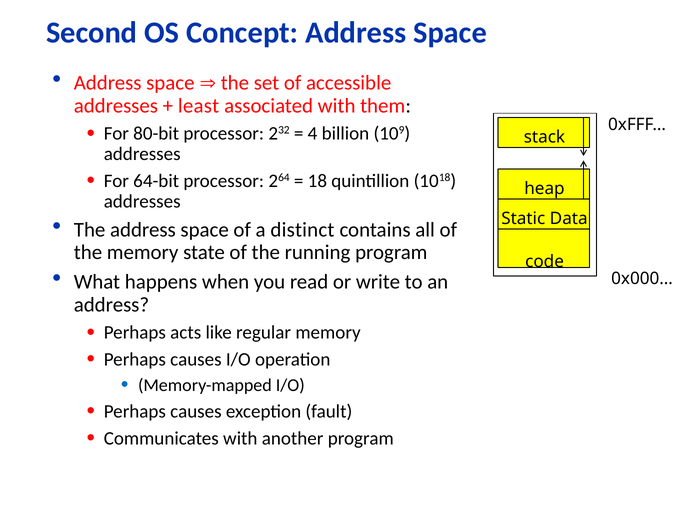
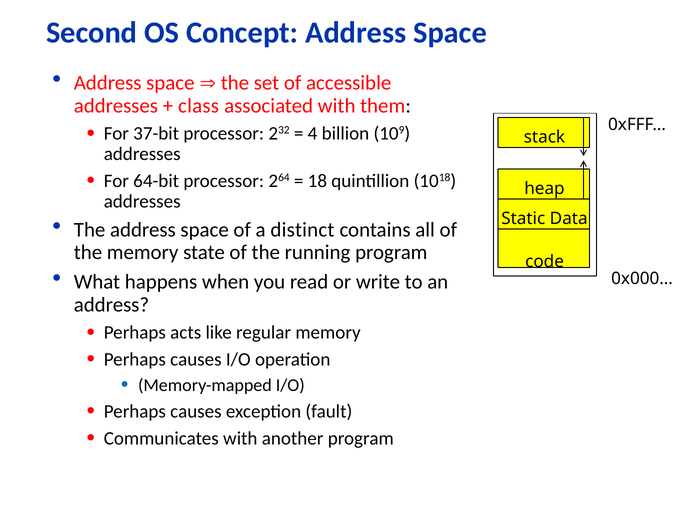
least: least -> class (199, 106)
80-bit: 80-bit -> 37-bit (156, 133)
